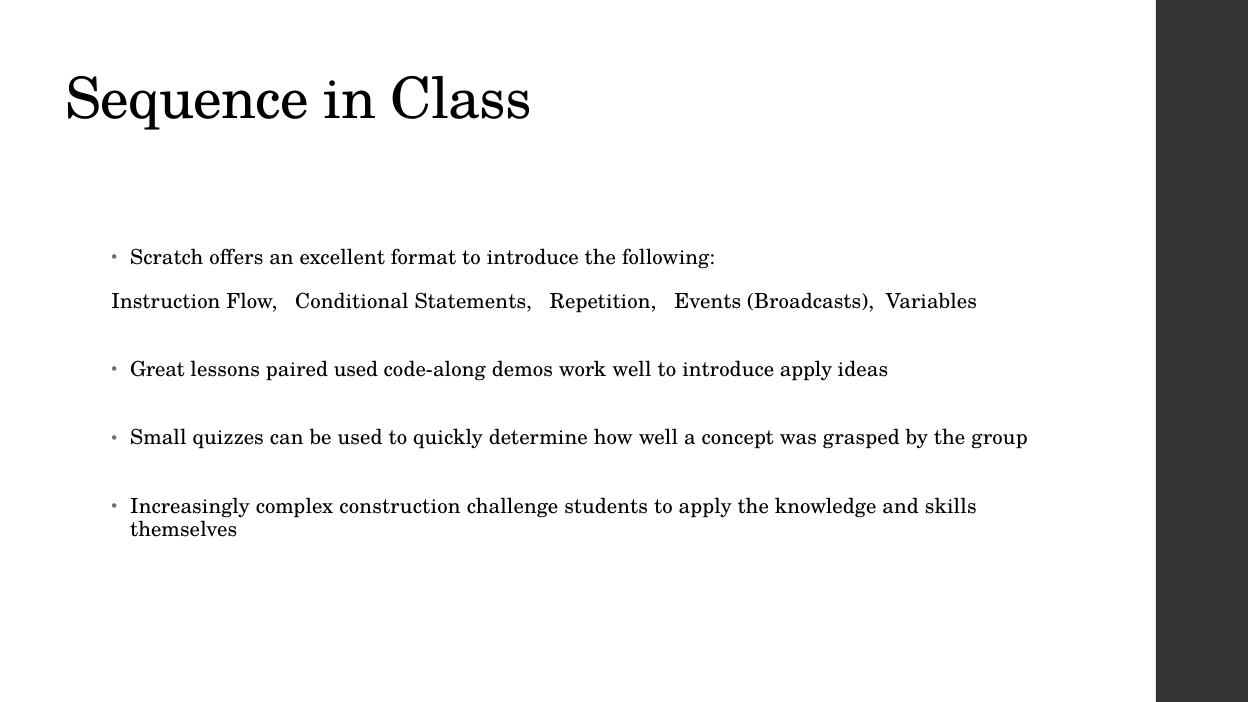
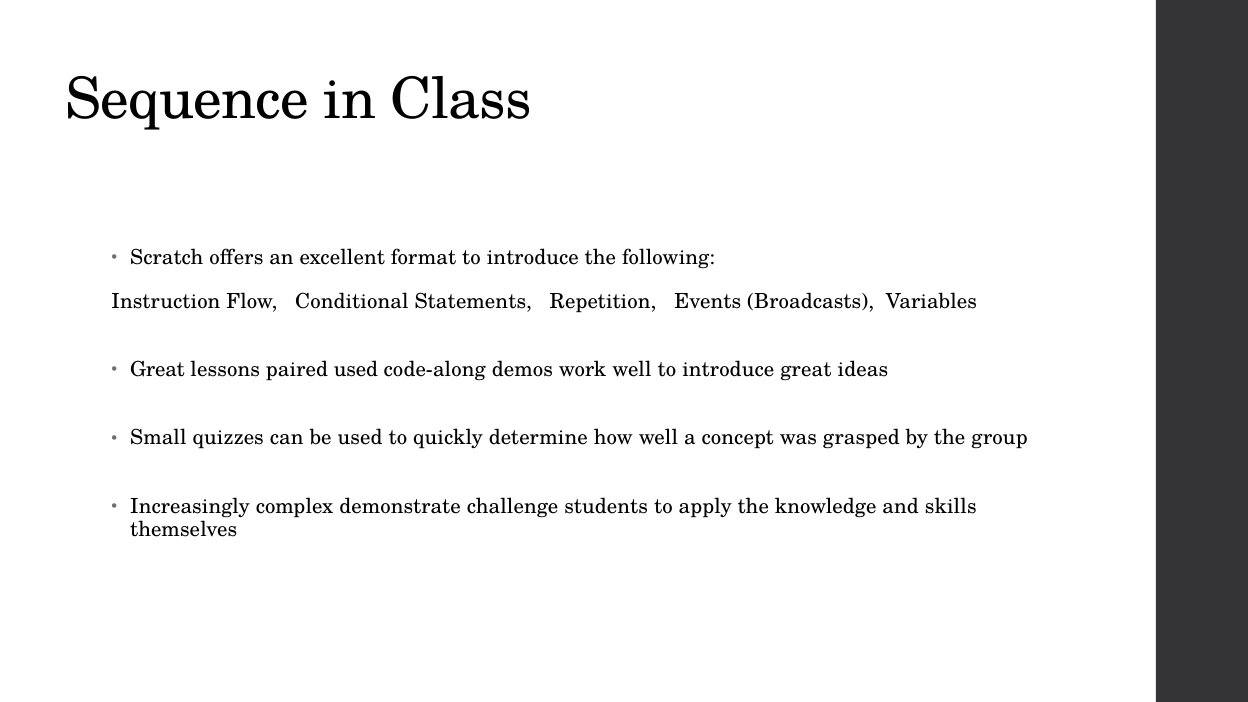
introduce apply: apply -> great (806, 370)
construction: construction -> demonstrate (400, 506)
